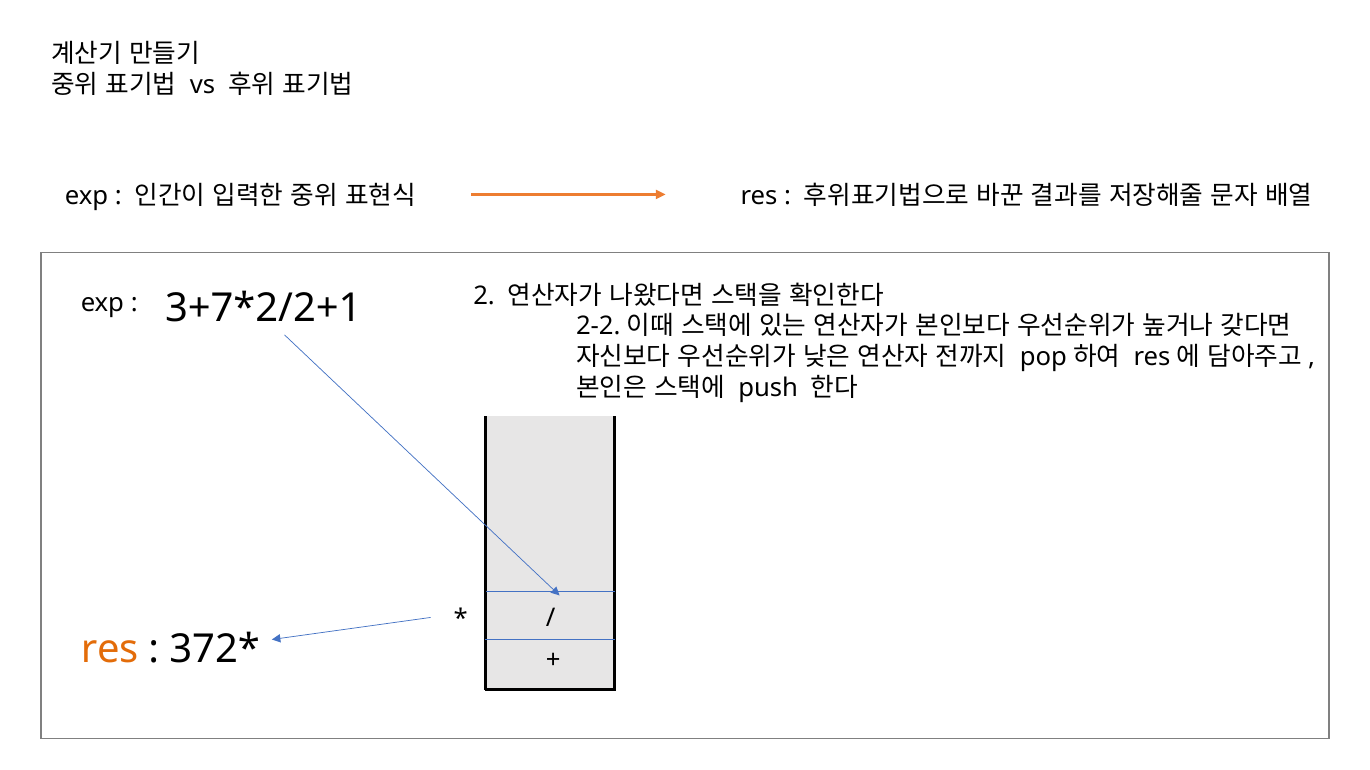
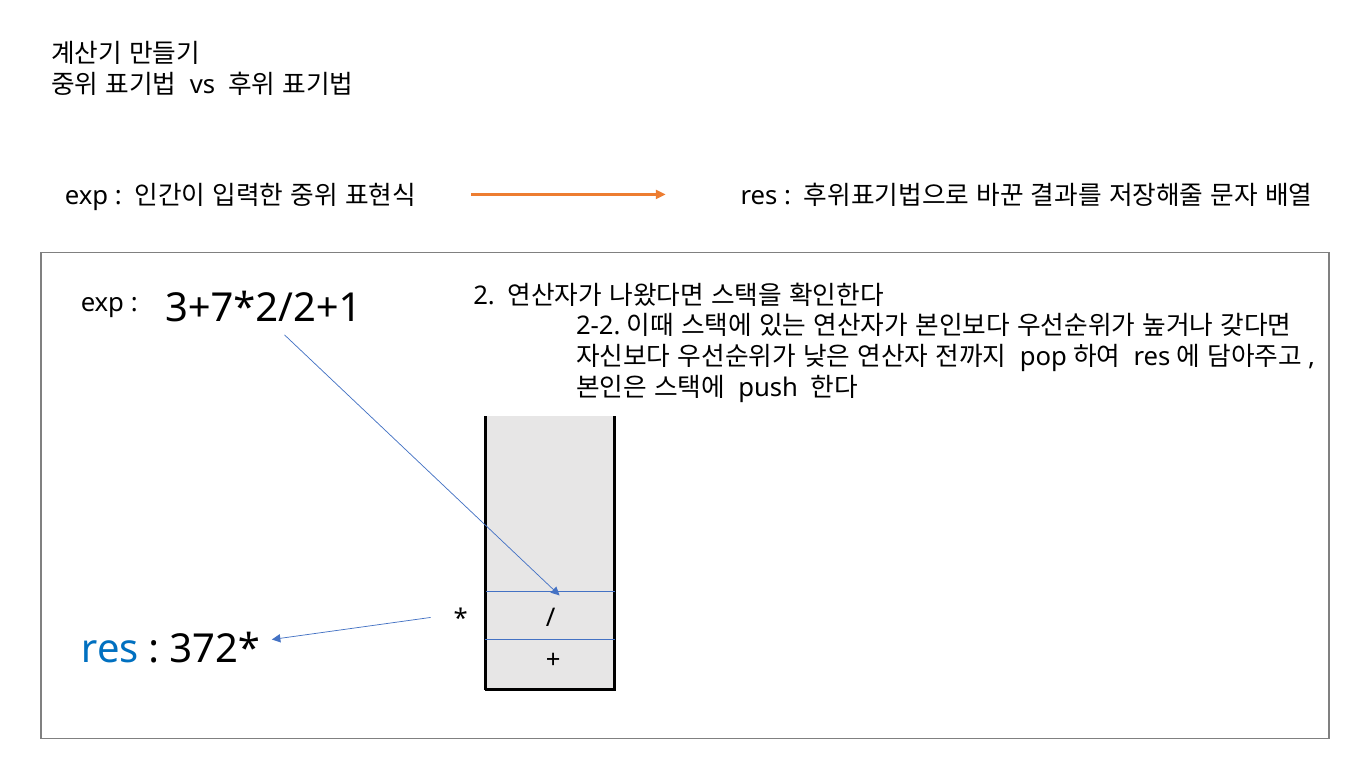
res colour: orange -> blue (110, 650)
